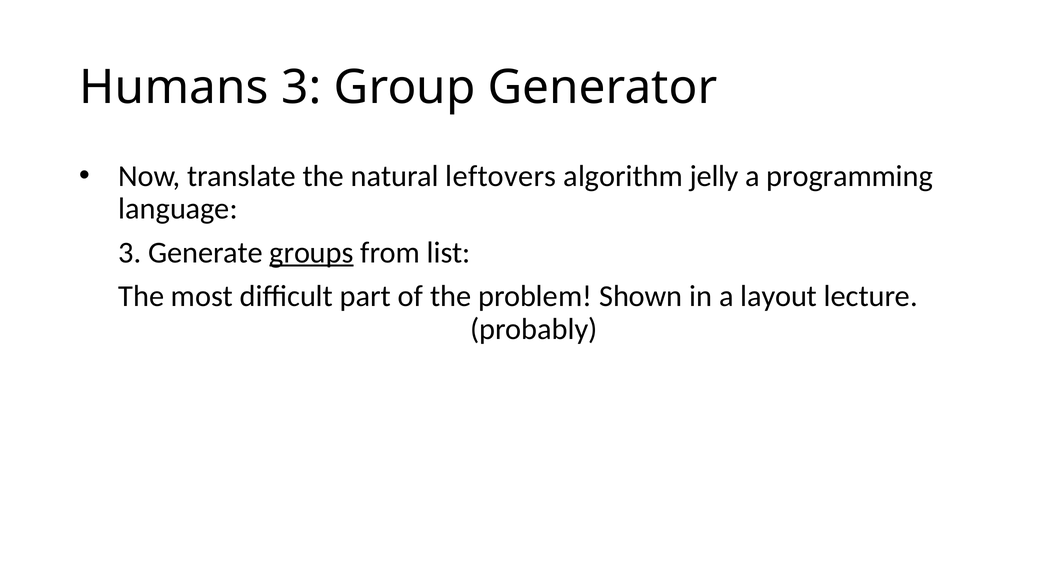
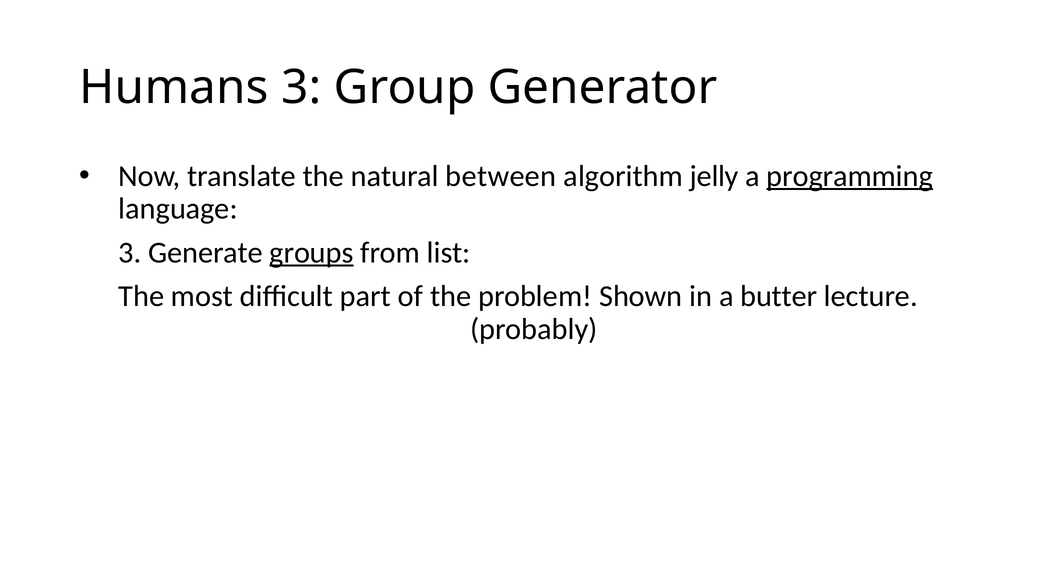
leftovers: leftovers -> between (501, 176)
programming underline: none -> present (850, 176)
layout: layout -> butter (779, 296)
